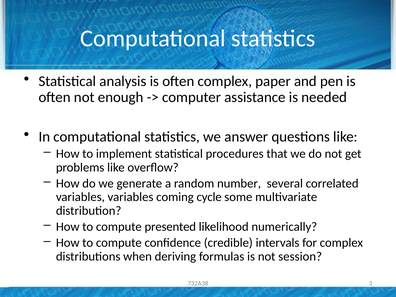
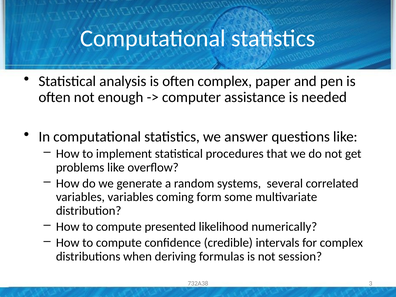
number: number -> systems (239, 183)
cycle: cycle -> form (209, 197)
